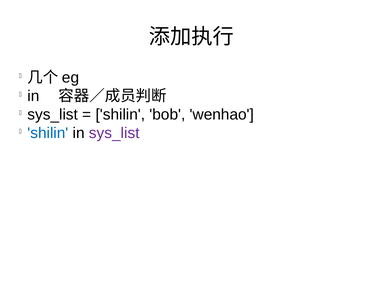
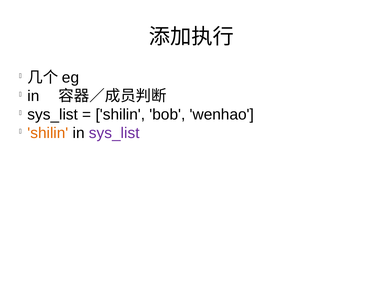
shilin colour: blue -> orange (48, 133)
